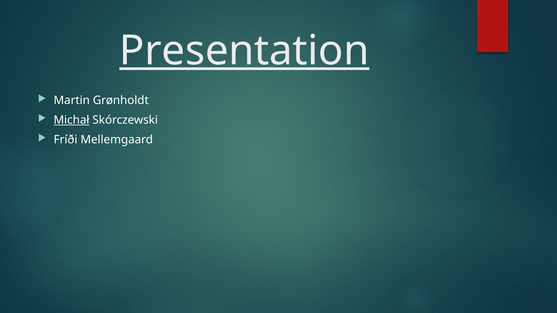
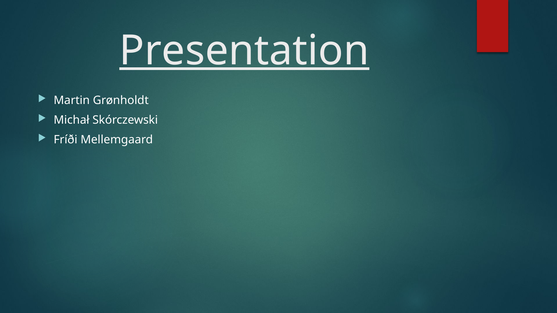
Michał underline: present -> none (72, 120)
